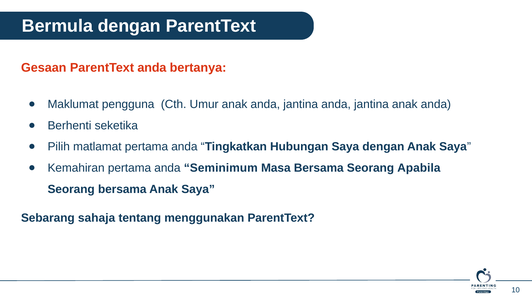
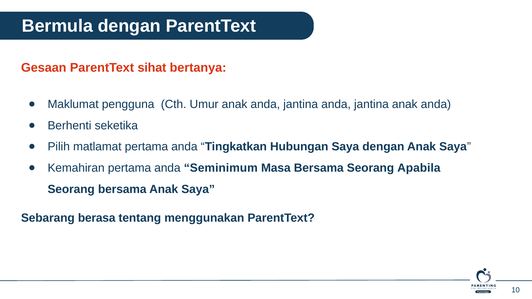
ParentText anda: anda -> sihat (152, 68)
sahaja: sahaja -> berasa (97, 218)
